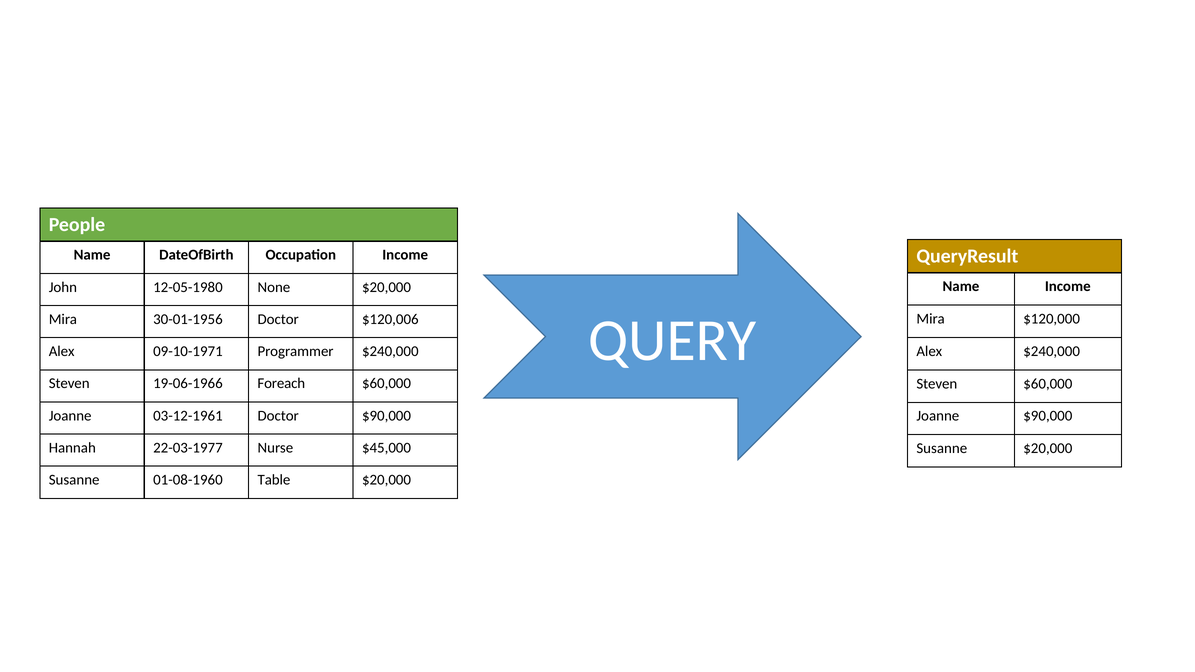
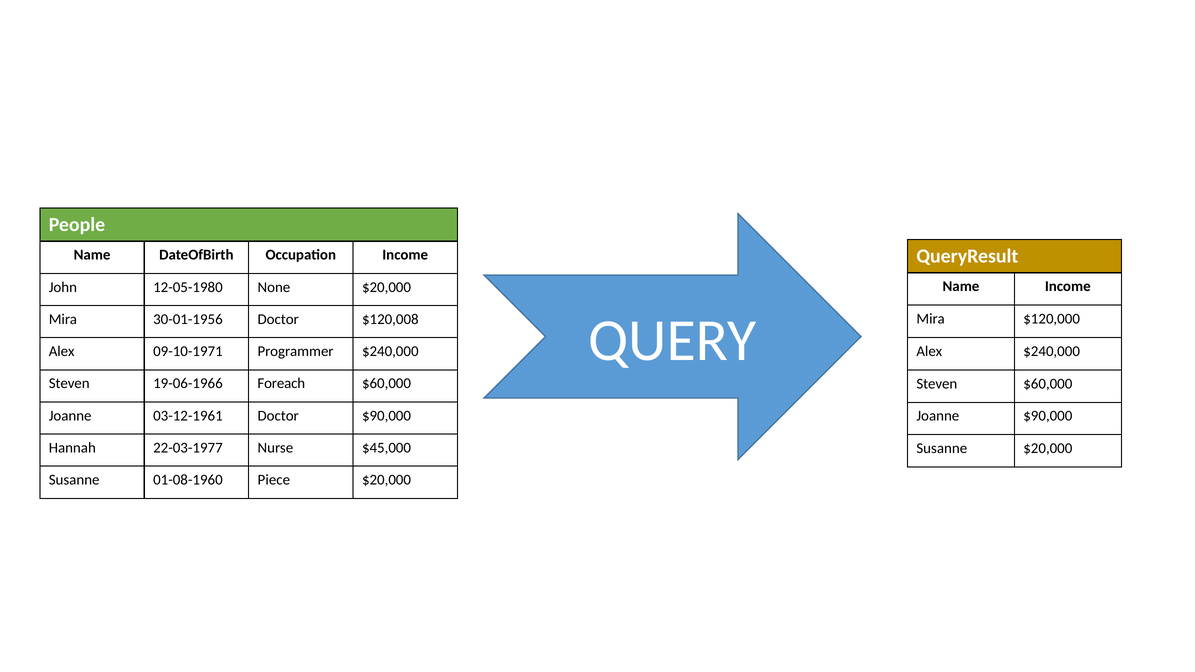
$120,006: $120,006 -> $120,008 (390, 319)
Table: Table -> Piece (274, 480)
